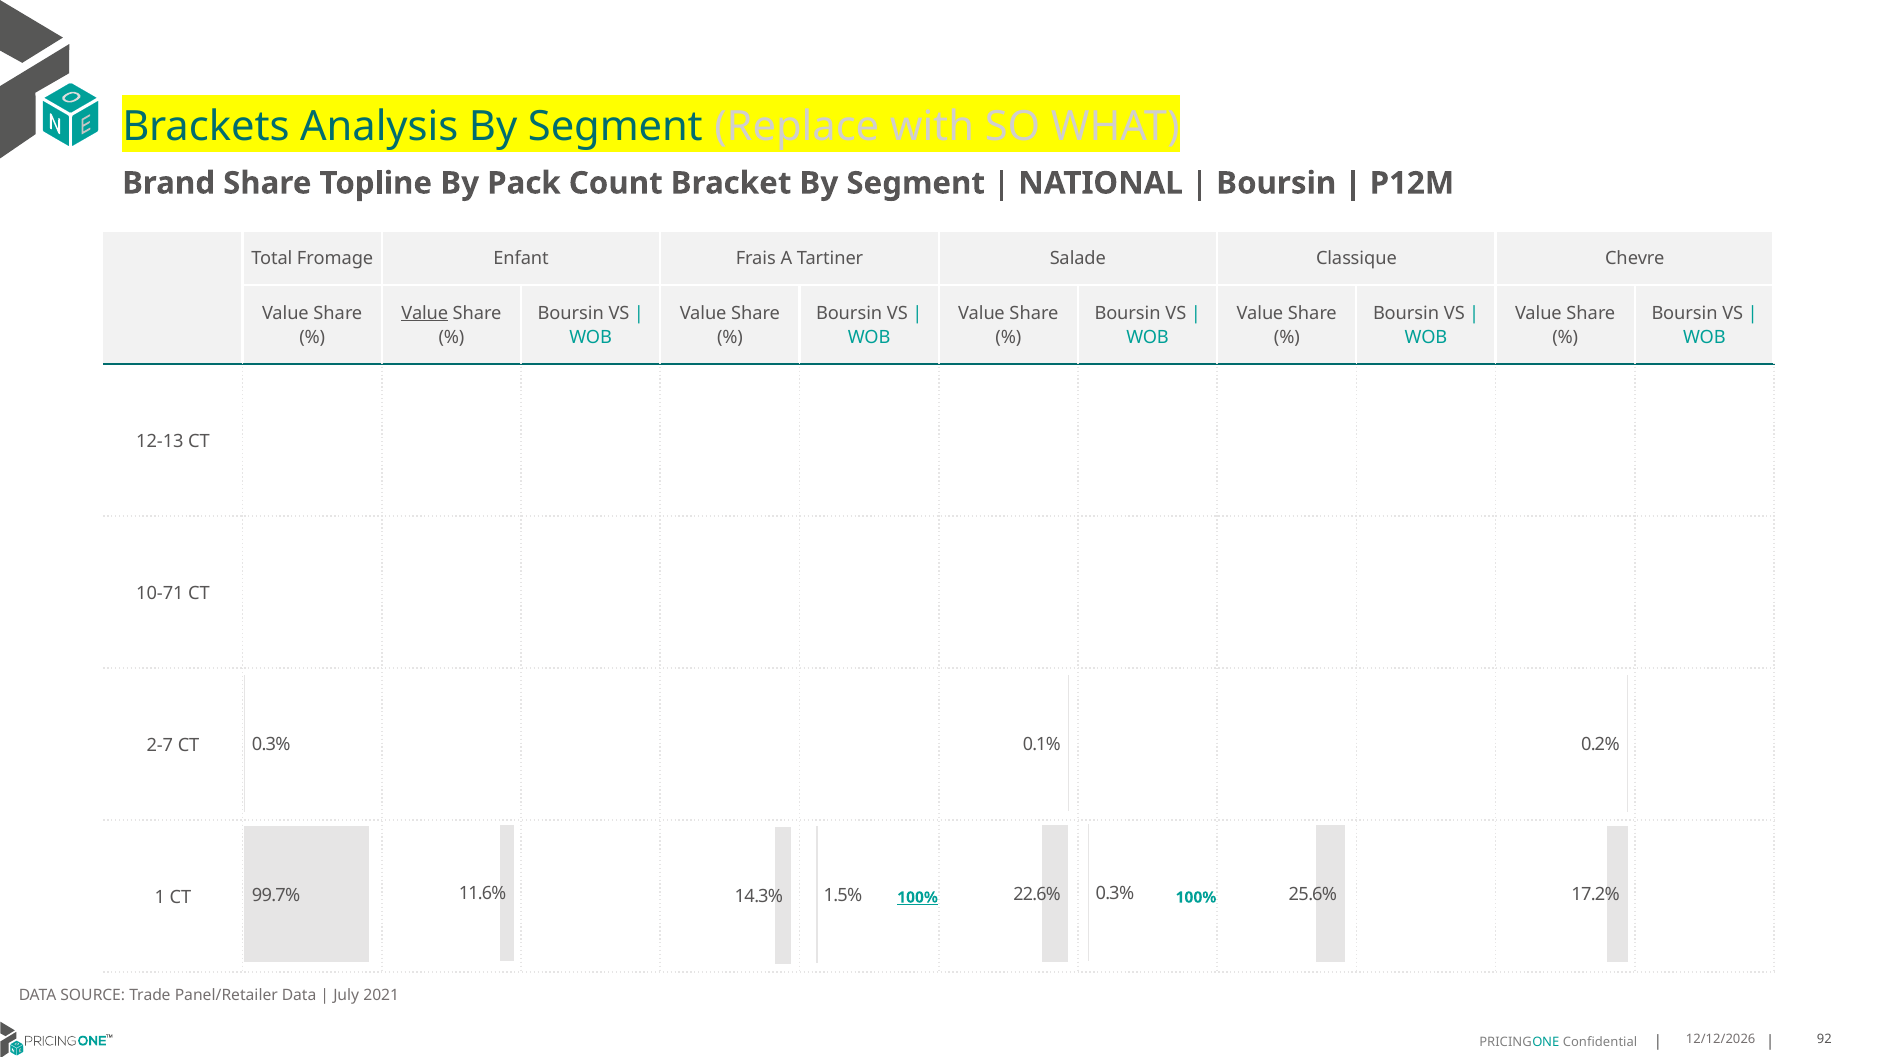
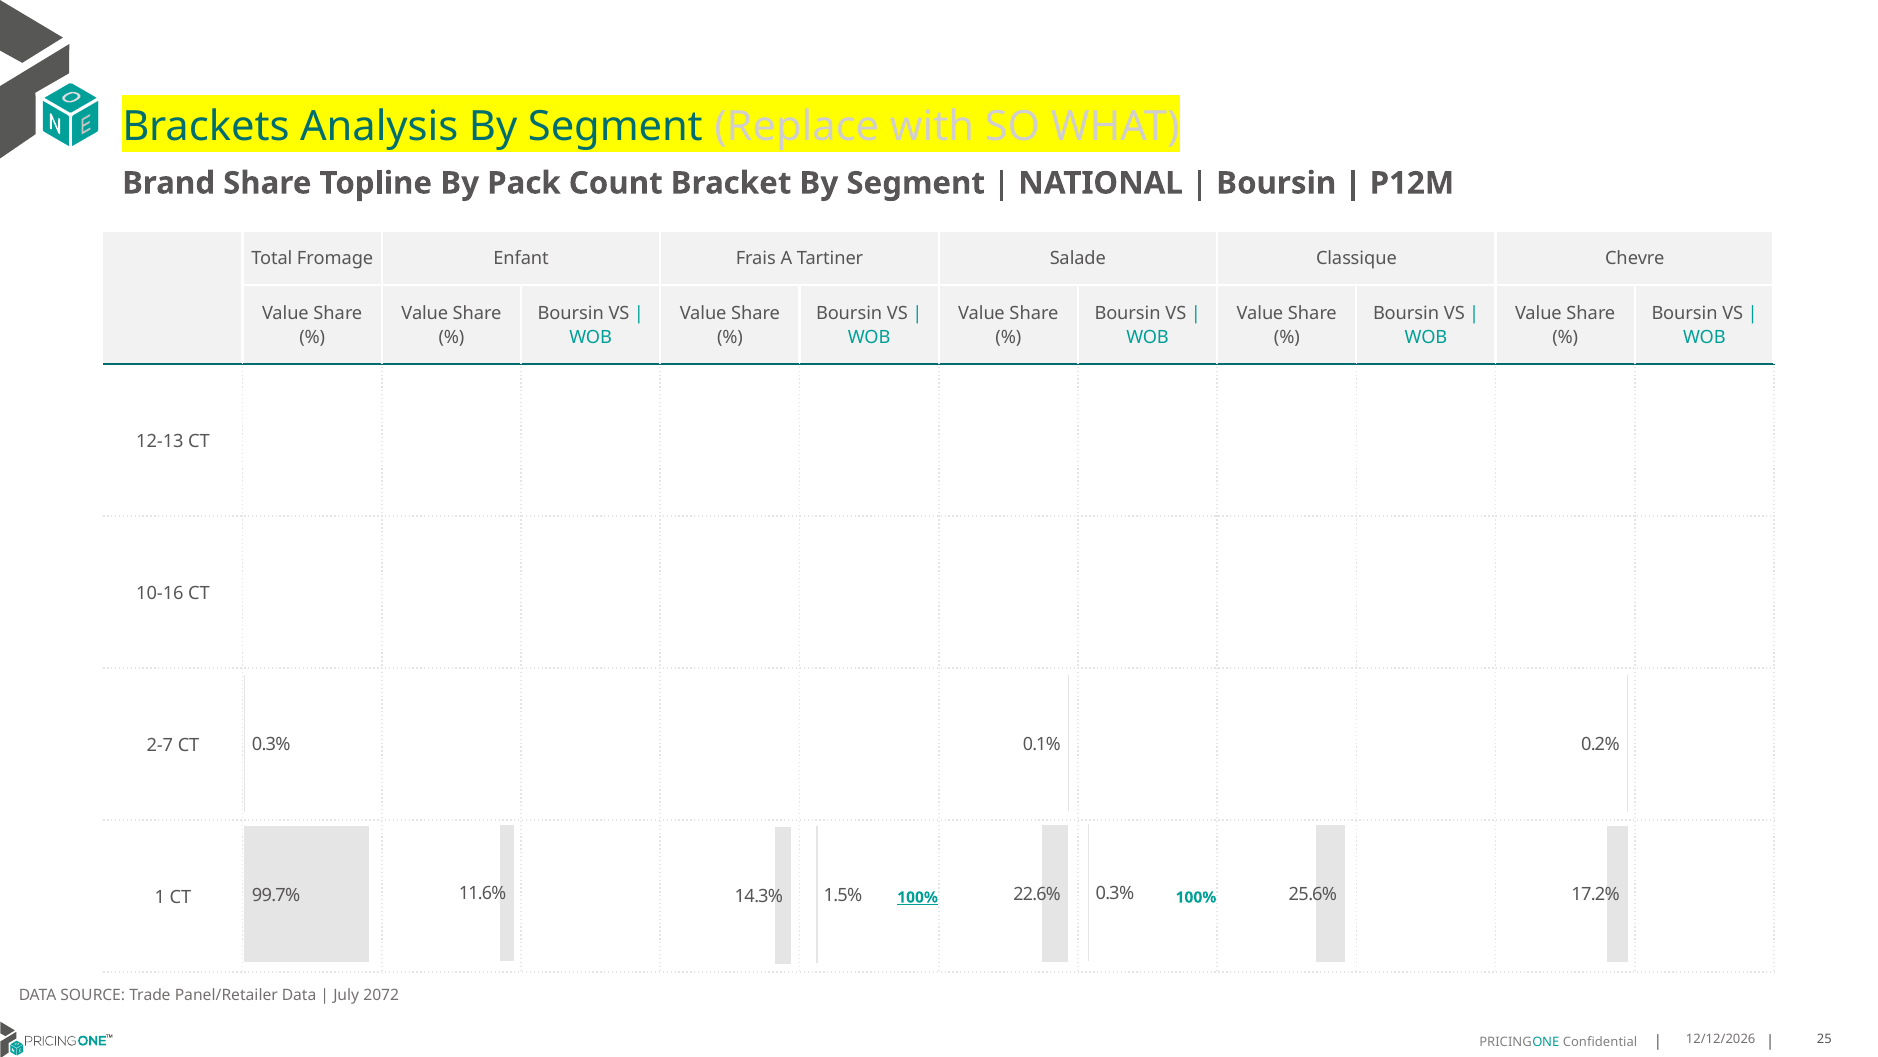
Value underline: present -> none (425, 313)
10-71: 10-71 -> 10-16 (160, 593)
2021: 2021 -> 2072 (381, 995)
92: 92 -> 25 (1824, 1039)
